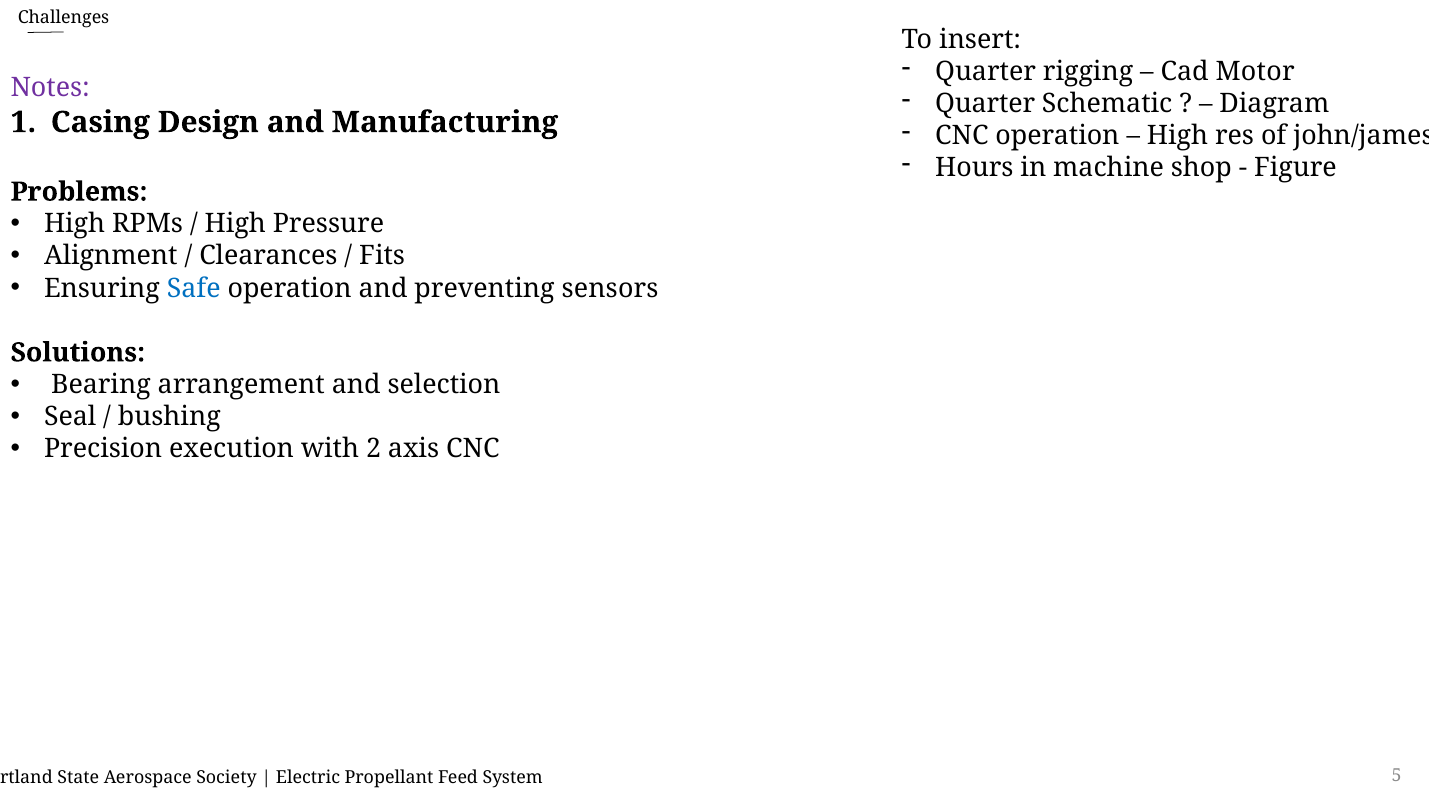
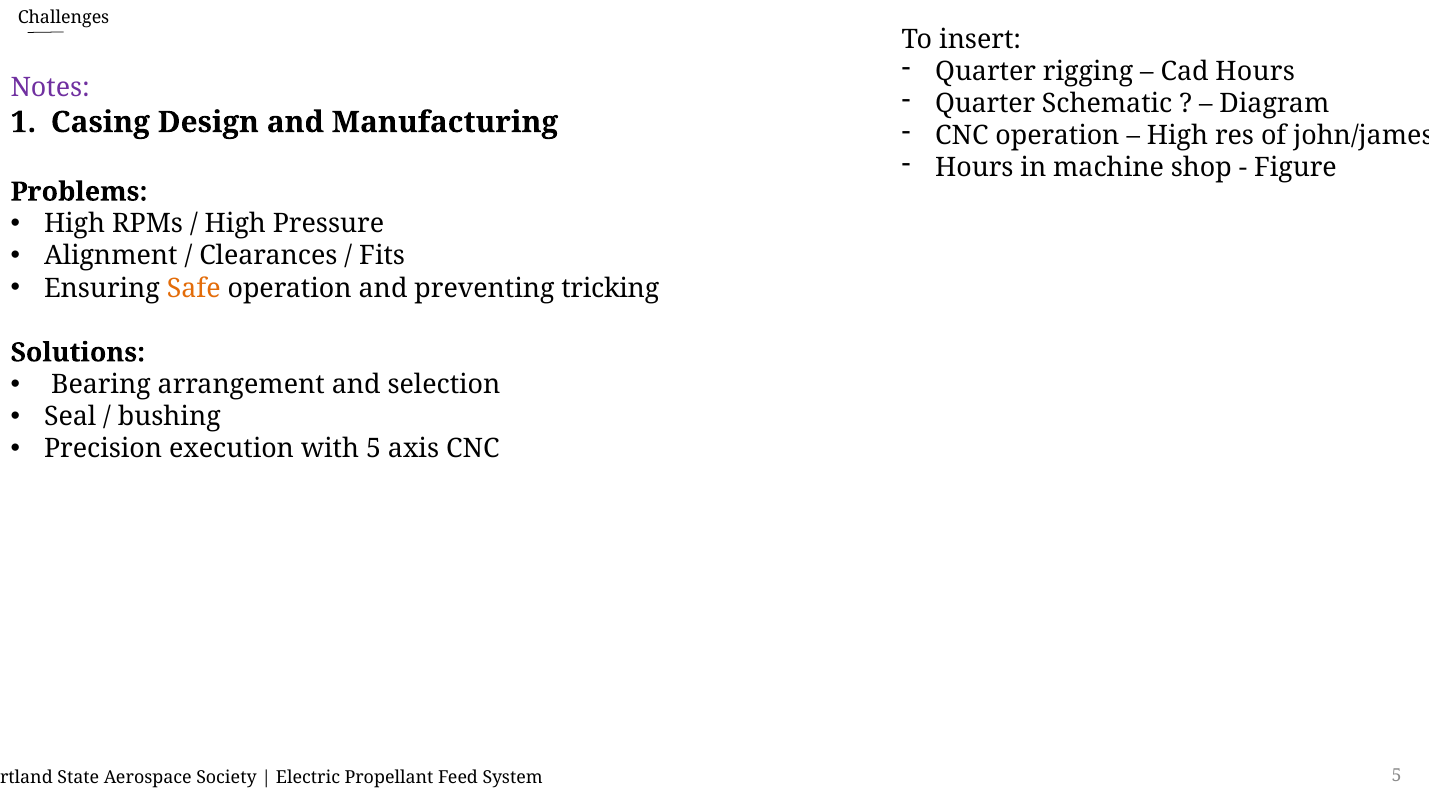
Cad Motor: Motor -> Hours (1255, 72)
Safe colour: blue -> orange (194, 288)
sensors: sensors -> tricking (610, 288)
with 2: 2 -> 5 (373, 449)
